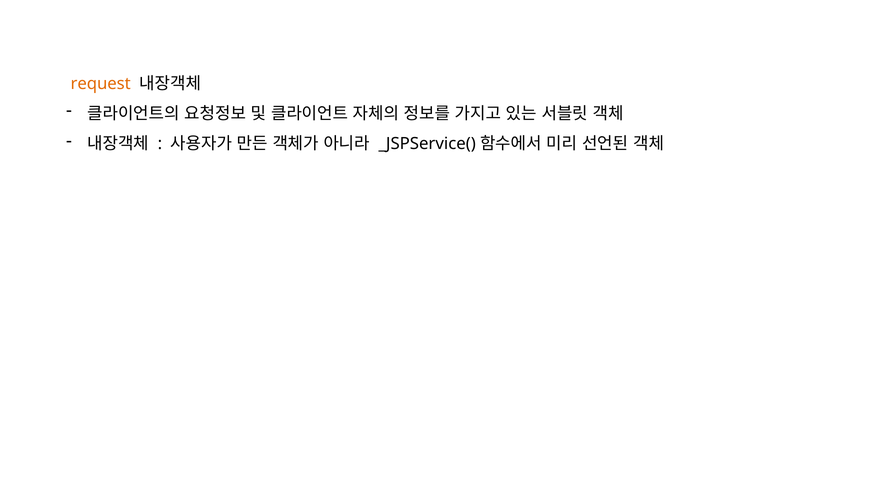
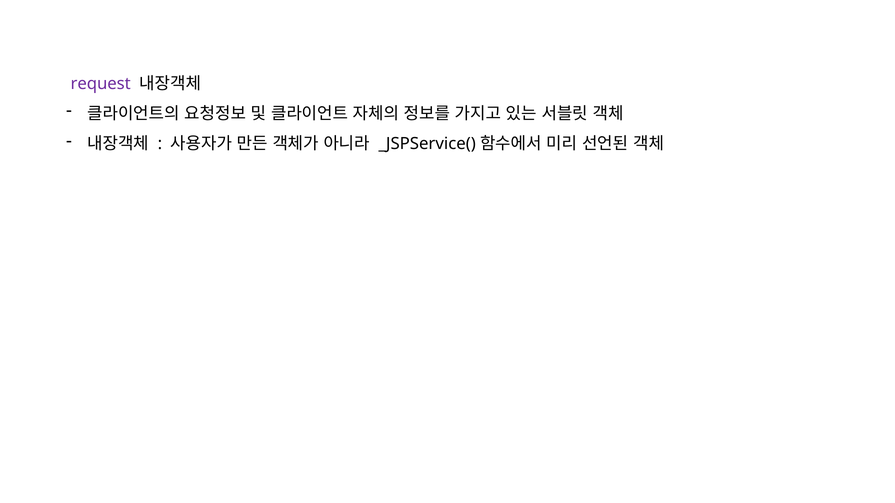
request colour: orange -> purple (101, 84)
